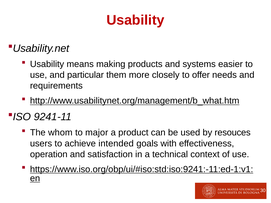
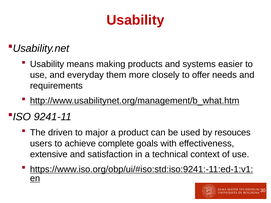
particular: particular -> everyday (85, 75)
whom: whom -> driven (60, 133)
intended: intended -> complete (116, 144)
operation: operation -> extensive (49, 154)
